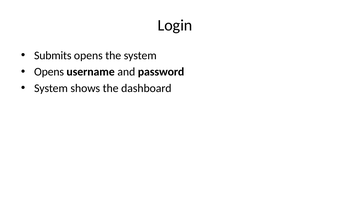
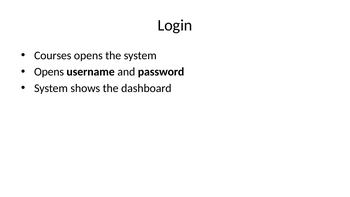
Submits: Submits -> Courses (53, 56)
